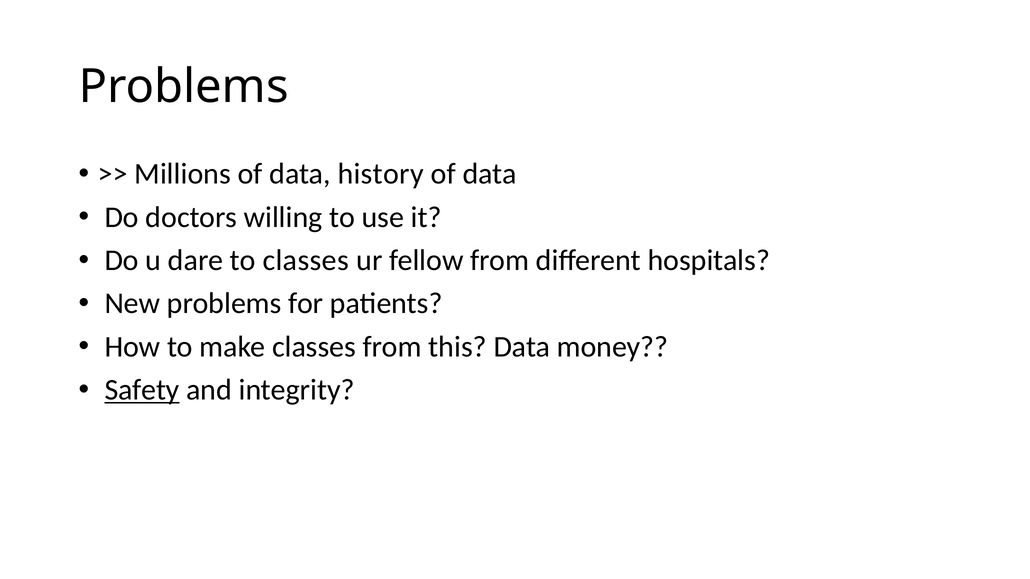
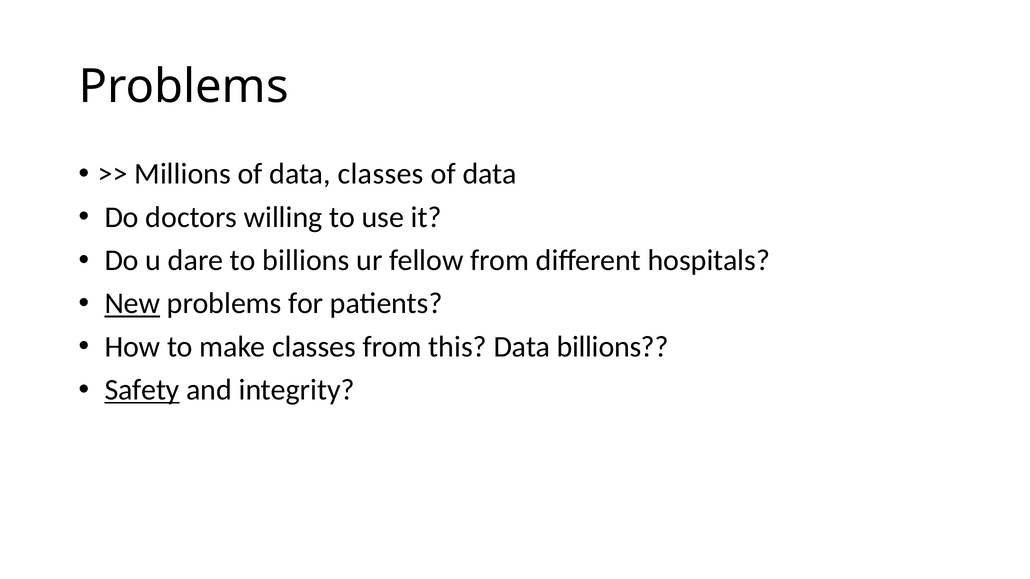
data history: history -> classes (381, 174)
to classes: classes -> billions (306, 261)
New underline: none -> present (132, 304)
Data money: money -> billions (613, 347)
